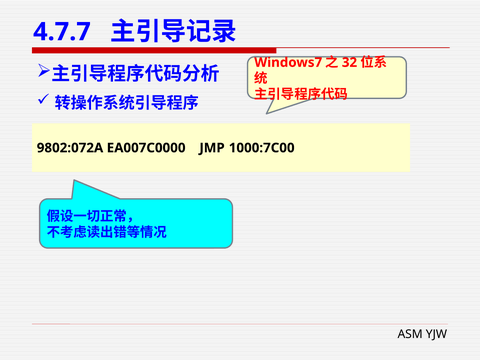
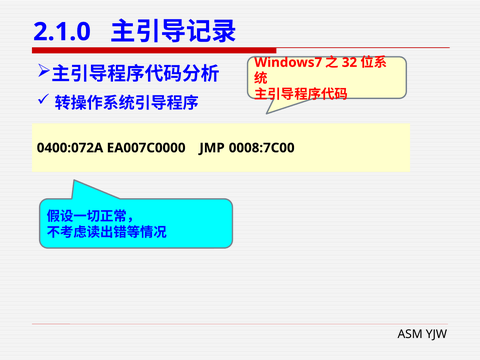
4.7.7: 4.7.7 -> 2.1.0 (62, 32)
9802:072A: 9802:072A -> 0400:072A (70, 148)
1000:7C00: 1000:7C00 -> 0008:7C00 (262, 148)
